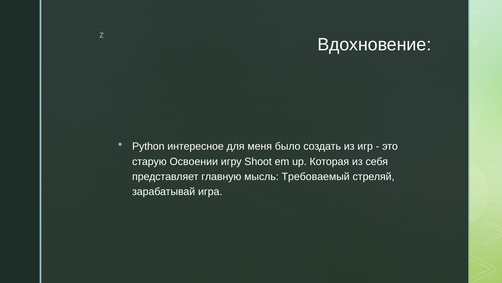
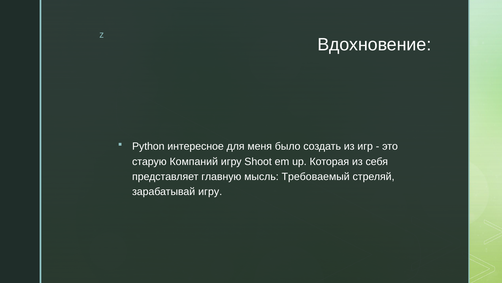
Освоении: Освоении -> Компаний (194, 161)
зарабатывай игра: игра -> игру (210, 191)
